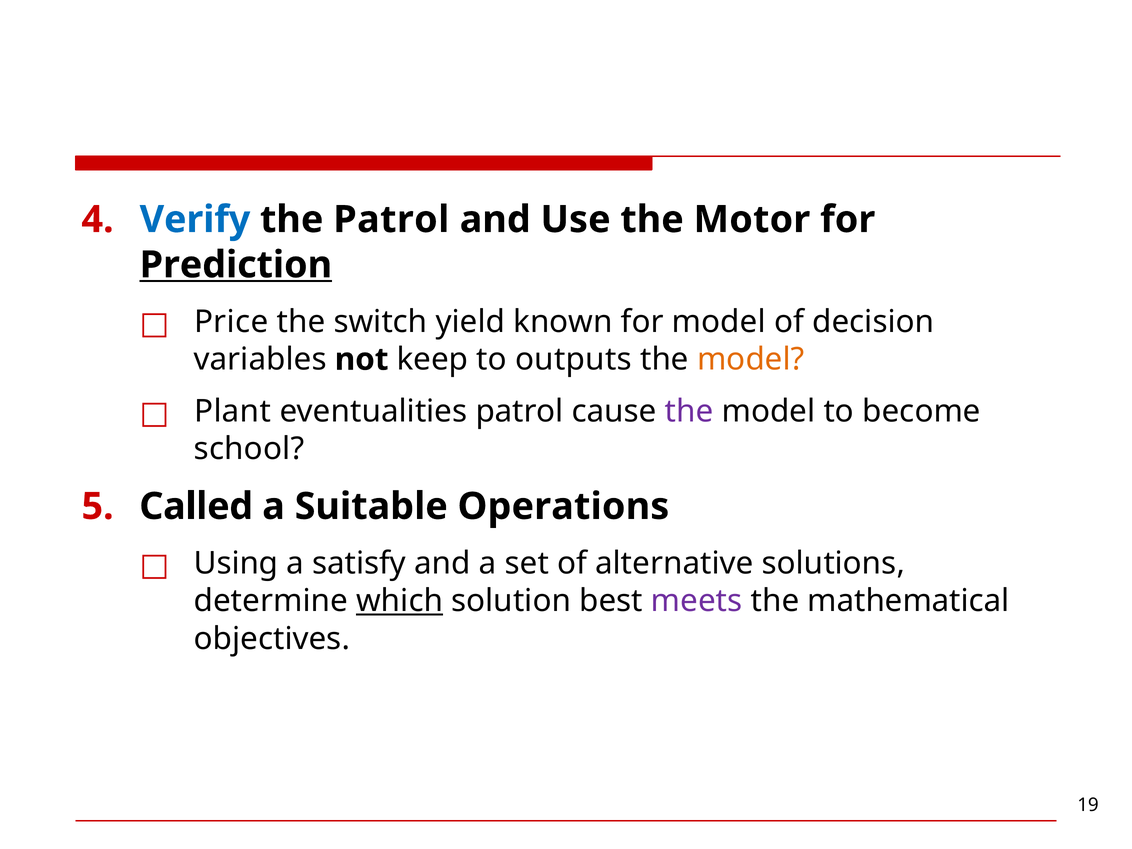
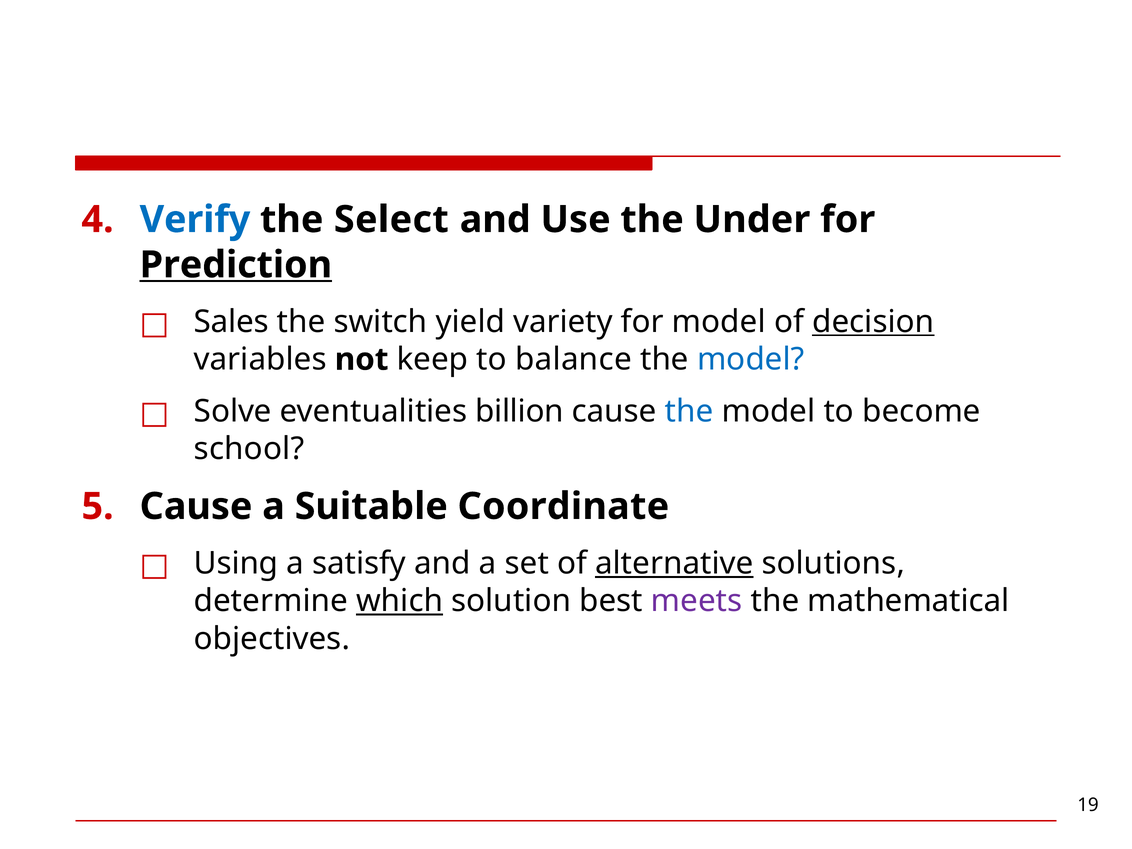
the Patrol: Patrol -> Select (391, 220)
Motor: Motor -> Under (752, 220)
Price: Price -> Sales (231, 322)
known: known -> variety (563, 322)
decision underline: none -> present (873, 322)
outputs: outputs -> balance (573, 359)
model colour: orange -> blue (751, 359)
Plant: Plant -> Solve (233, 411)
eventualities patrol: patrol -> billion (520, 411)
the colour: purple -> blue (689, 411)
Called: Called -> Cause (196, 506)
Operations: Operations -> Coordinate (563, 506)
alternative underline: none -> present (674, 563)
